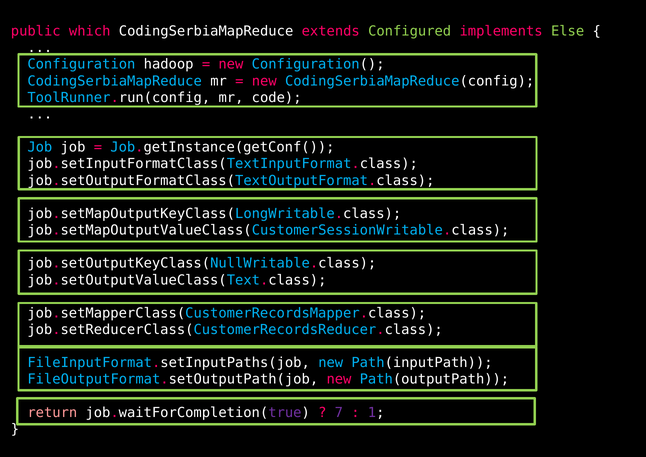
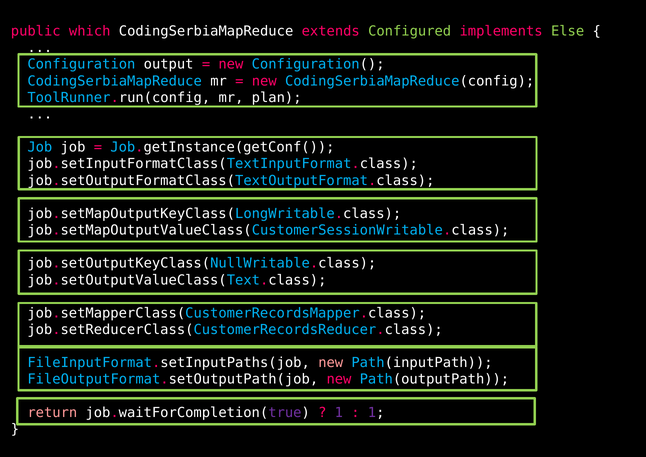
hadoop: hadoop -> output (169, 64)
code: code -> plan (277, 98)
new colour: light blue -> pink (331, 363)
7: 7 -> 1 (339, 412)
